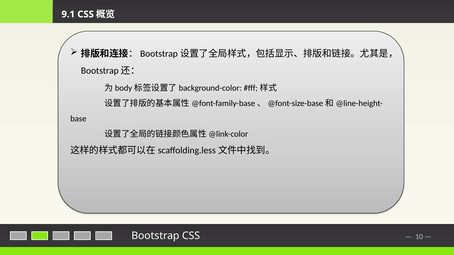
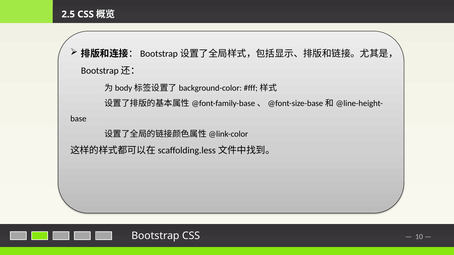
9.1: 9.1 -> 2.5 (68, 14)
